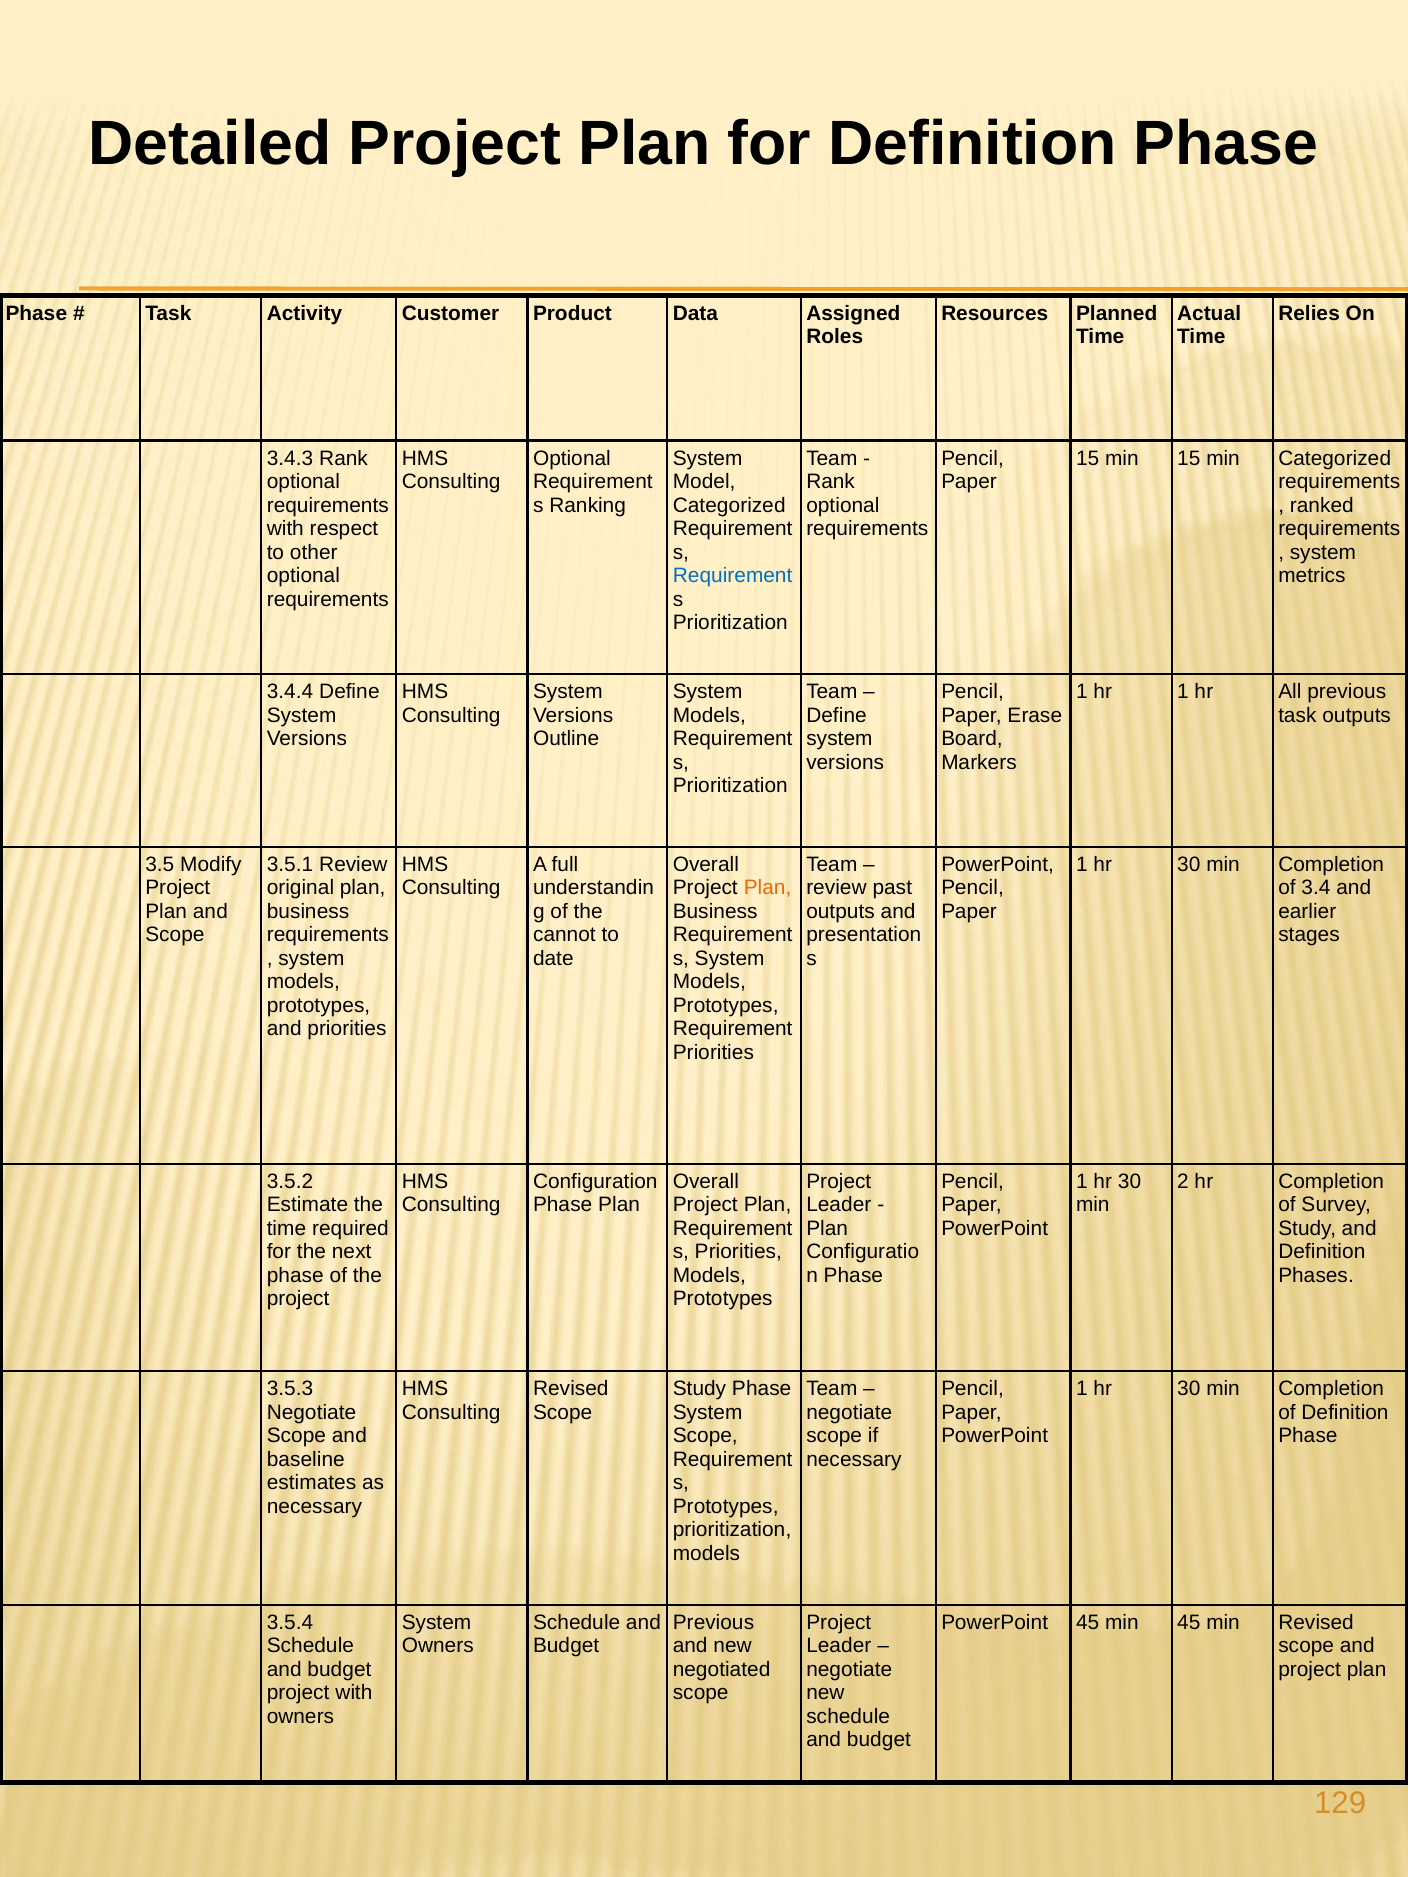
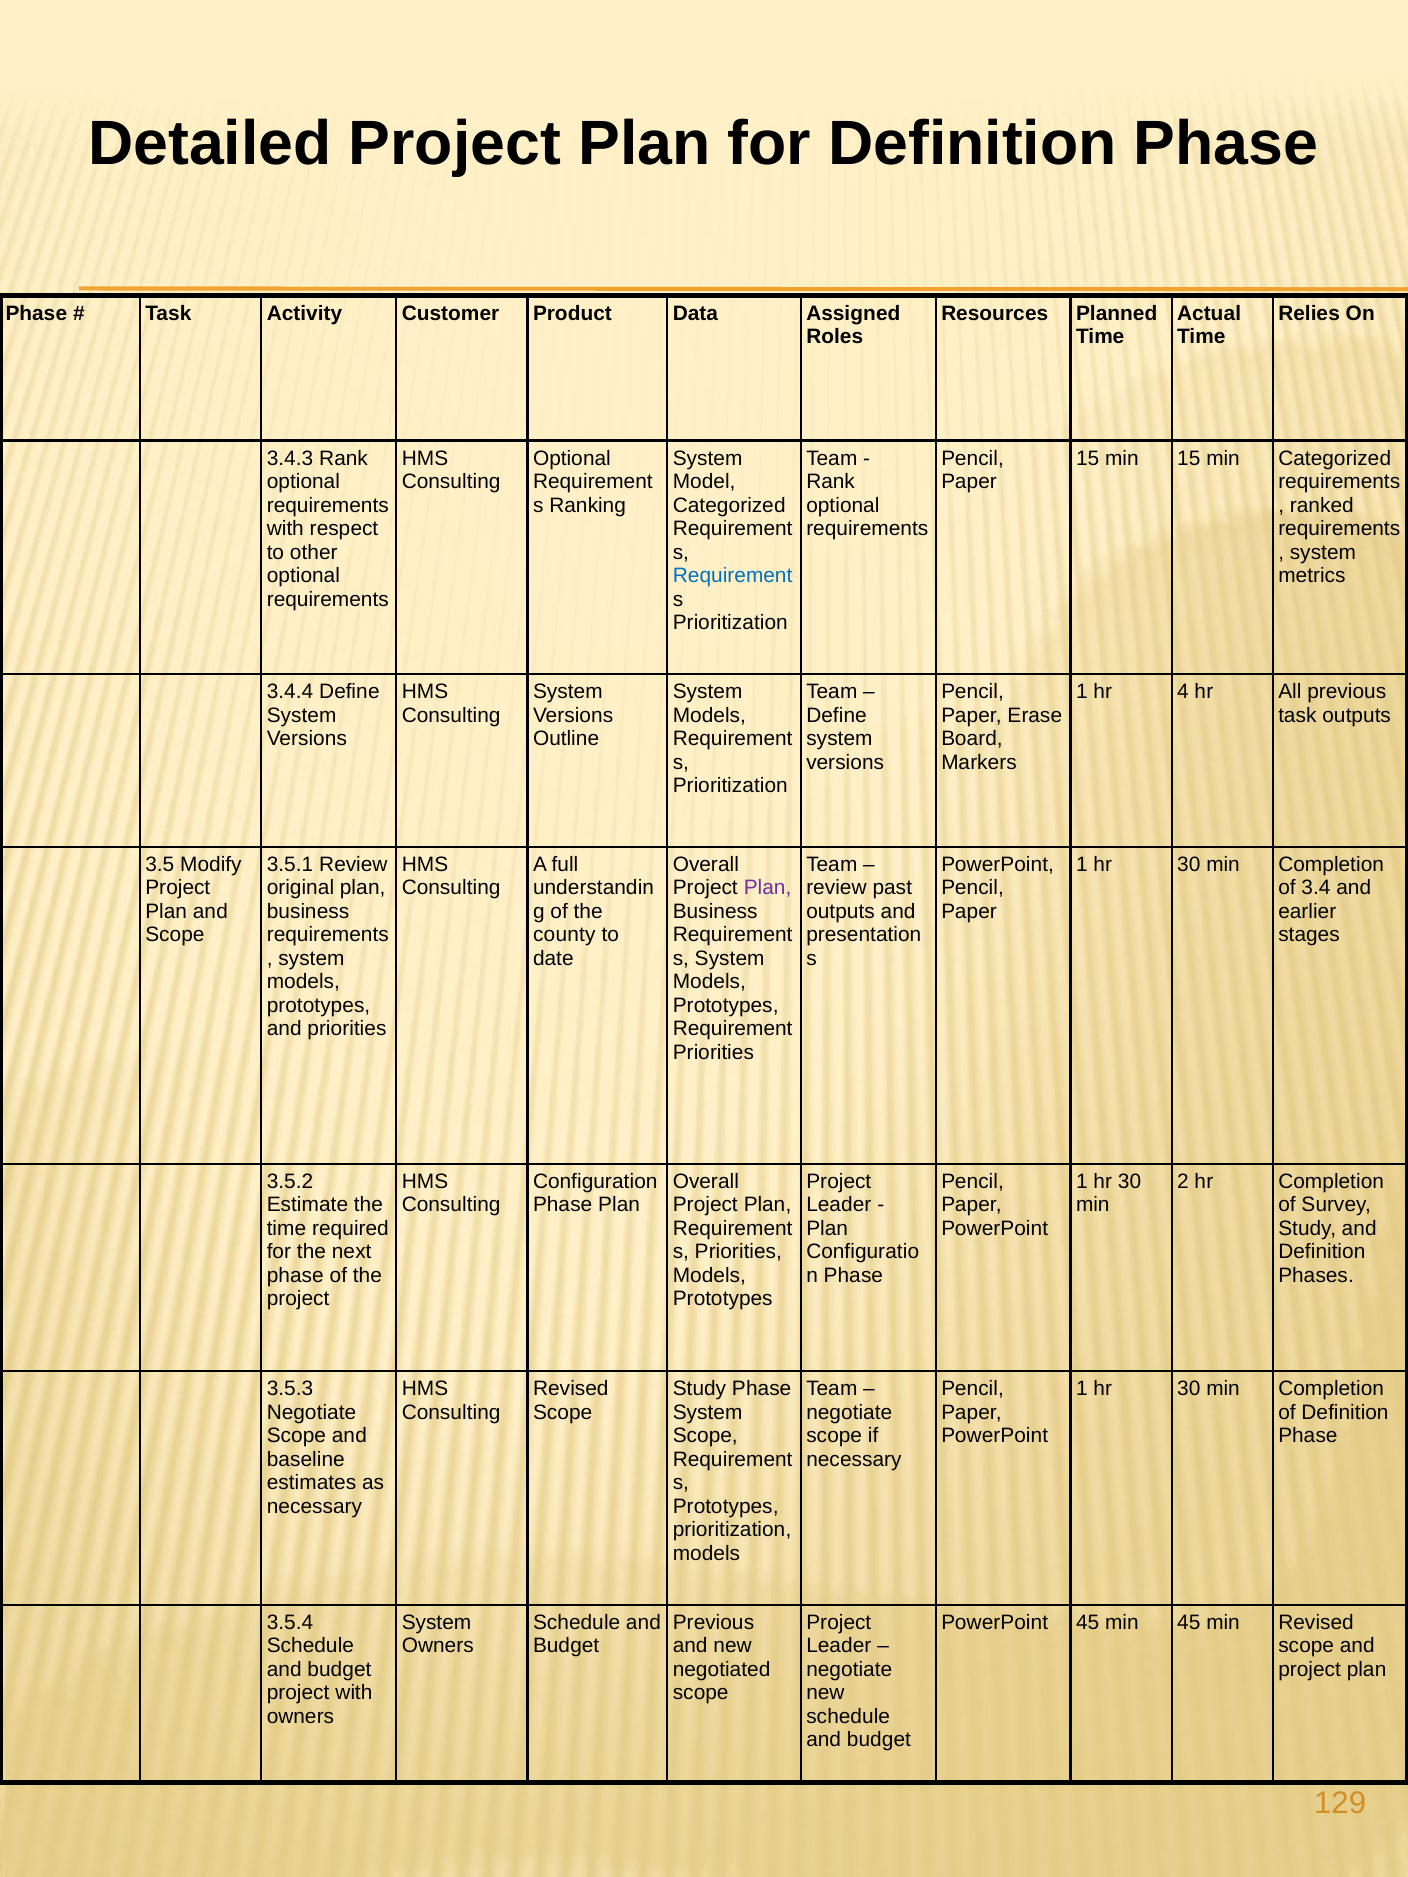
hr 1: 1 -> 4 (1183, 692)
Plan colour: orange -> purple (768, 888)
cannot: cannot -> county (564, 935)
